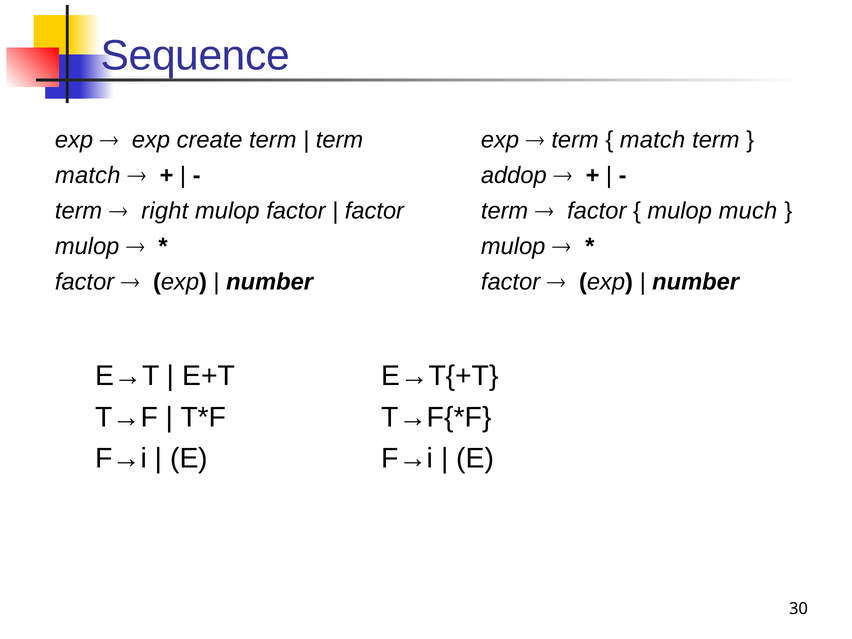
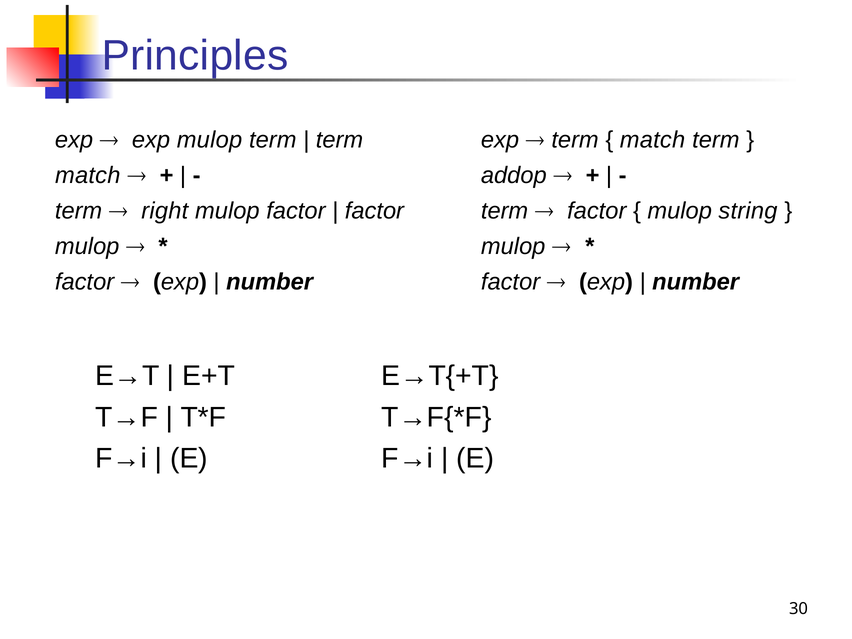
Sequence: Sequence -> Principles (195, 55)
exp create: create -> mulop (209, 140)
much: much -> string (748, 211)
